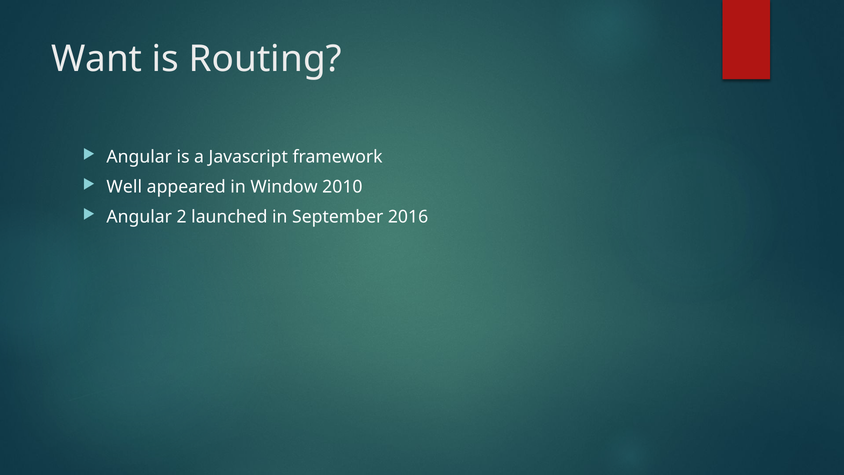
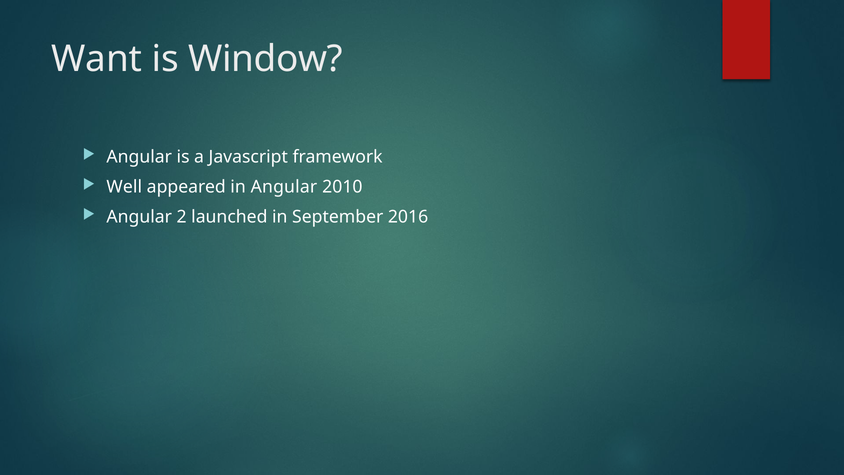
Routing: Routing -> Window (265, 59)
in Window: Window -> Angular (284, 187)
